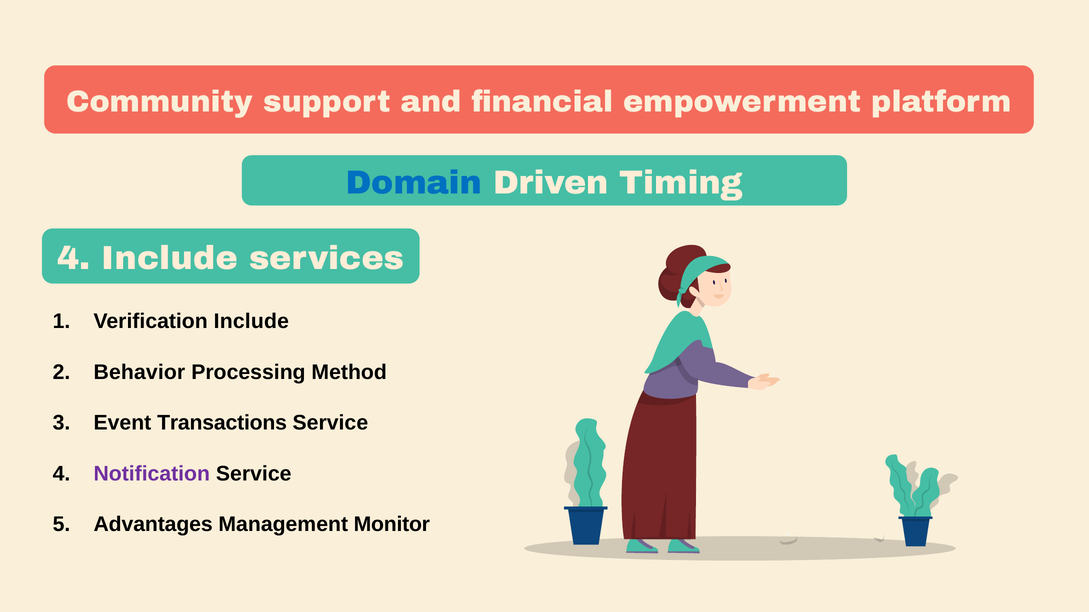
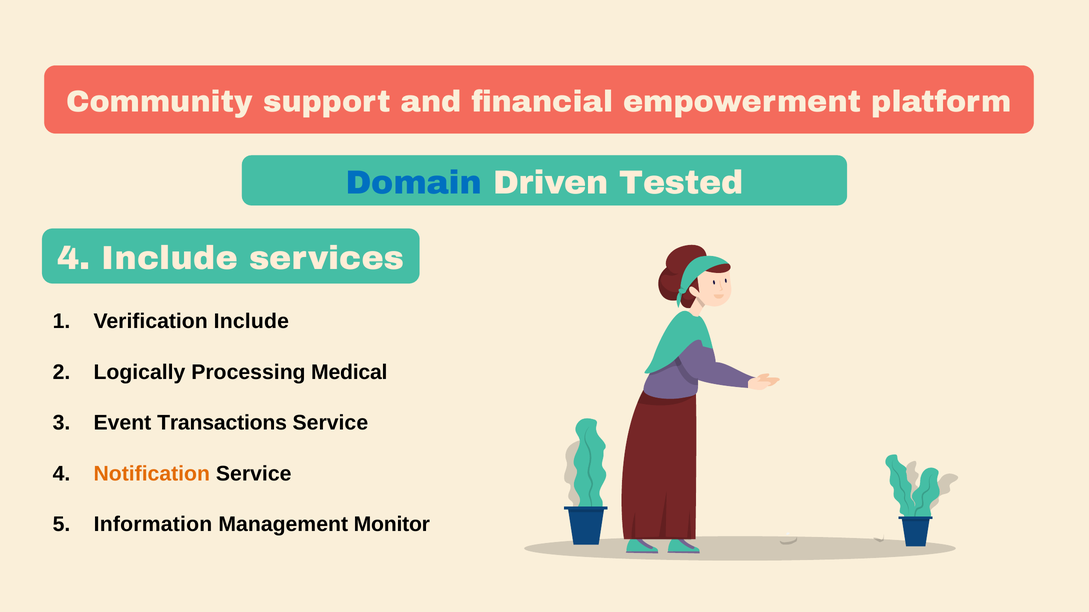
Timing: Timing -> Tested (681, 183)
Behavior: Behavior -> Logically (139, 372)
Method: Method -> Medical (349, 372)
Notification colour: purple -> orange (152, 474)
Advantages: Advantages -> Information (153, 525)
